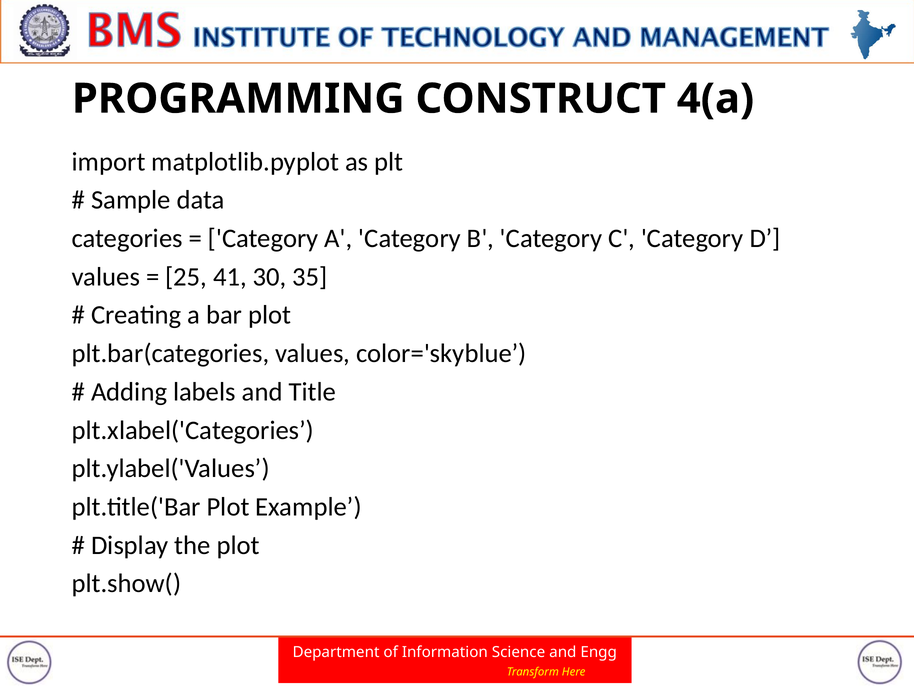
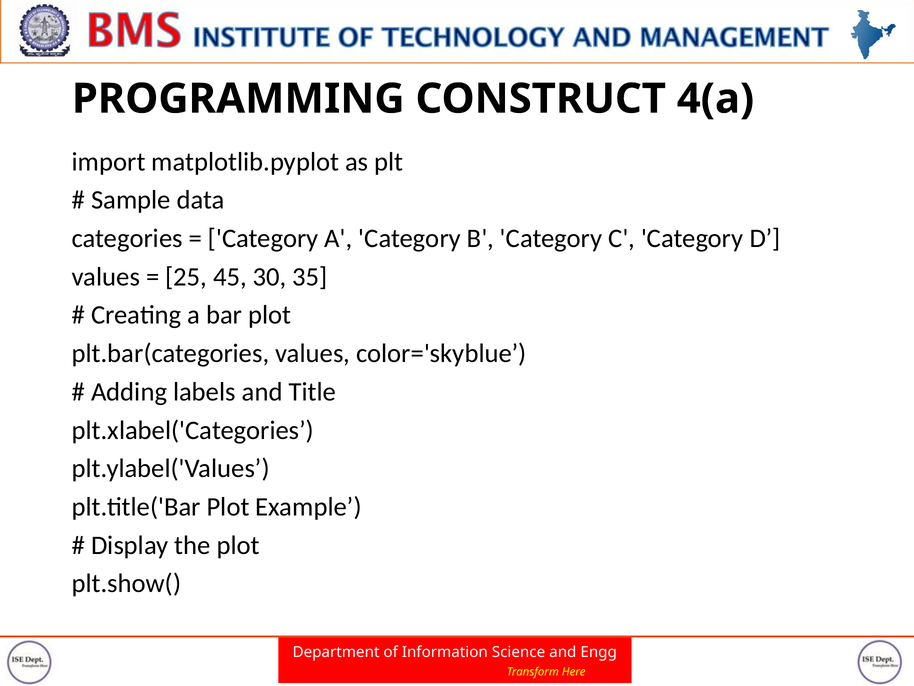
41: 41 -> 45 (230, 277)
